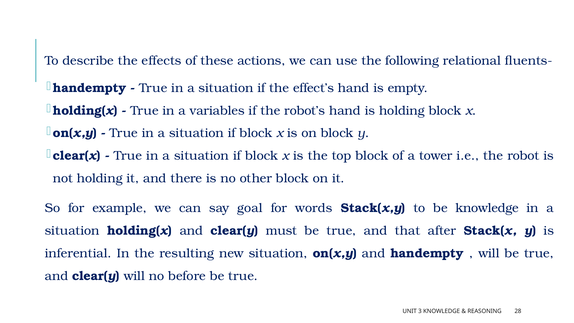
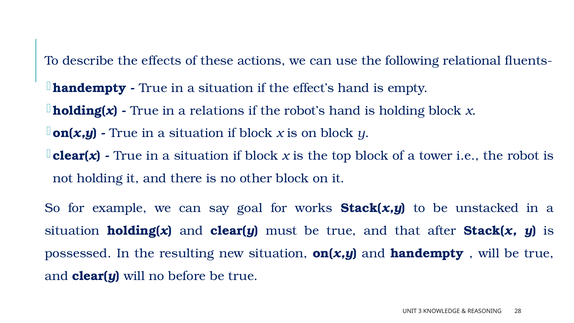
variables: variables -> relations (217, 110)
words: words -> works (314, 208)
be knowledge: knowledge -> unstacked (487, 208)
inferential: inferential -> possessed (78, 253)
